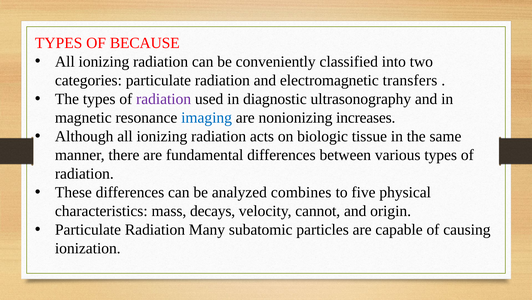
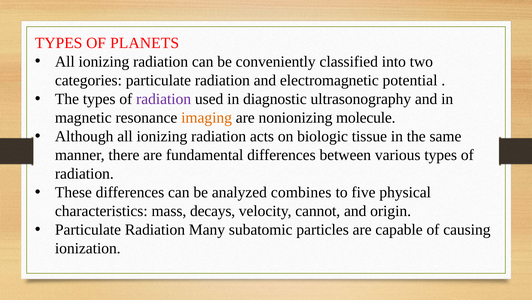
BECAUSE: BECAUSE -> PLANETS (145, 43)
transfers: transfers -> potential (410, 80)
imaging colour: blue -> orange (207, 117)
increases: increases -> molecule (366, 117)
